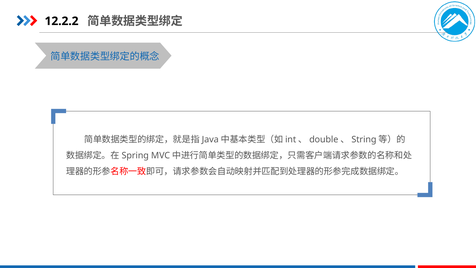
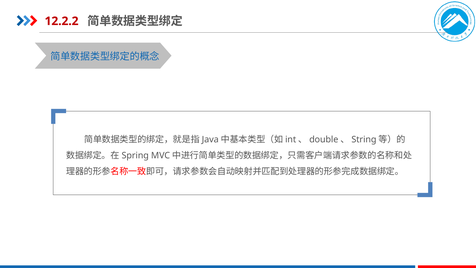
12.2.2 colour: black -> red (62, 21)
